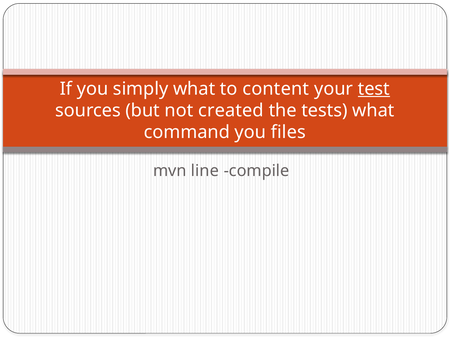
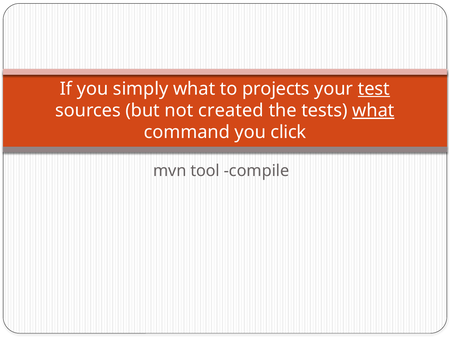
content: content -> projects (276, 89)
what underline: none -> present (373, 110)
files: files -> click (288, 132)
line: line -> tool (205, 171)
